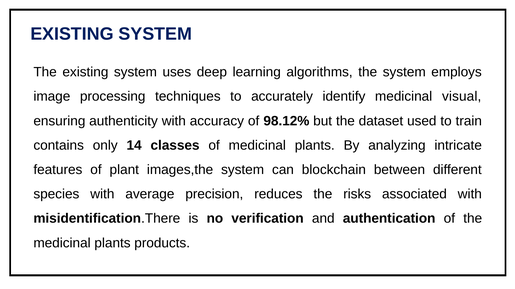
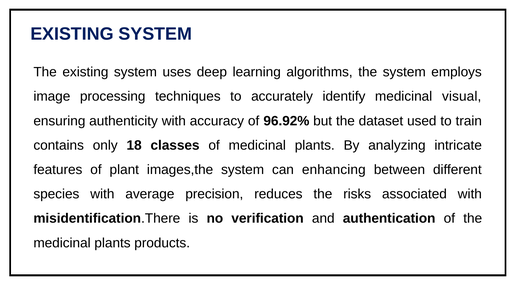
98.12%: 98.12% -> 96.92% (286, 121)
14: 14 -> 18 (134, 146)
blockchain: blockchain -> enhancing (334, 170)
